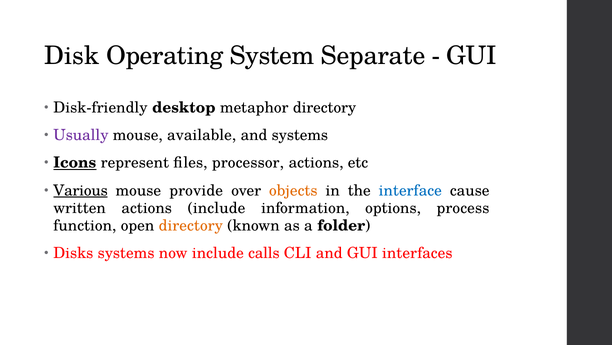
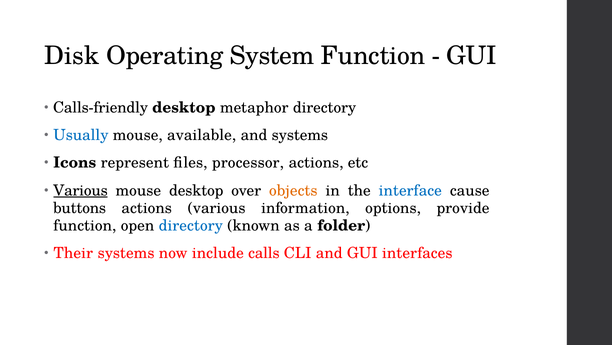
System Separate: Separate -> Function (373, 56)
Disk-friendly: Disk-friendly -> Calls-friendly (101, 107)
Usually colour: purple -> blue (81, 135)
Icons underline: present -> none (75, 163)
mouse provide: provide -> desktop (196, 190)
written: written -> buttons (80, 208)
actions include: include -> various (217, 208)
process: process -> provide (463, 208)
directory colour: orange -> blue (191, 225)
Disks: Disks -> Their (73, 253)
